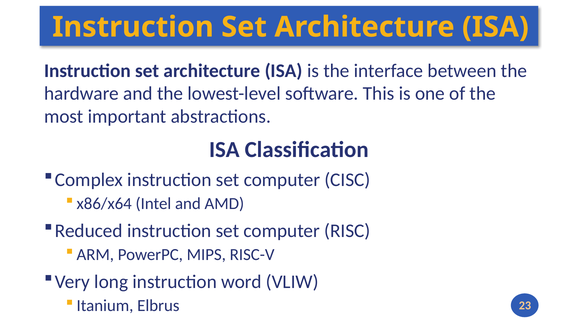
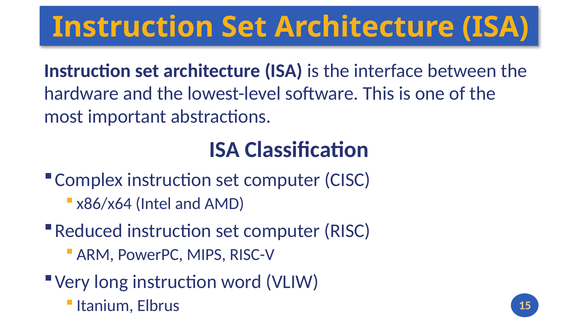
23: 23 -> 15 (525, 306)
